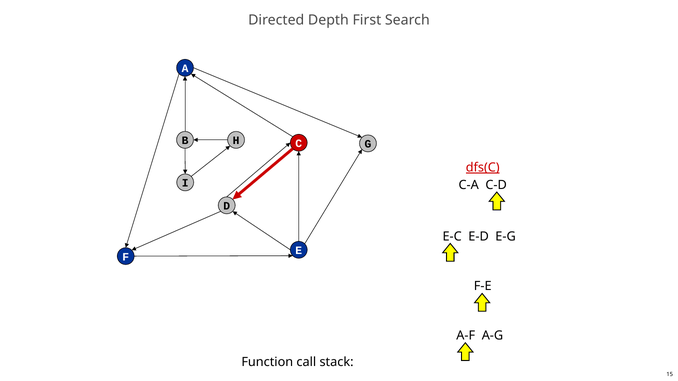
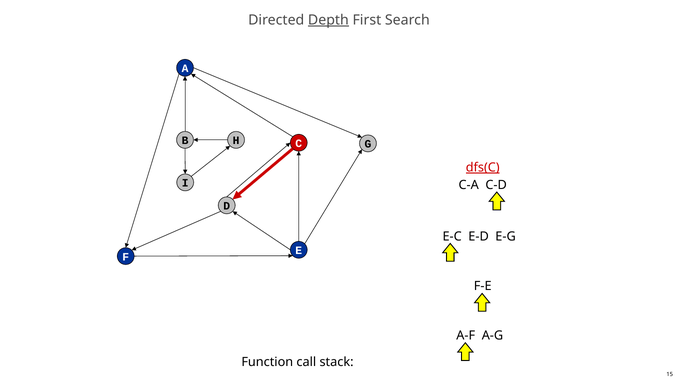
Depth underline: none -> present (328, 20)
